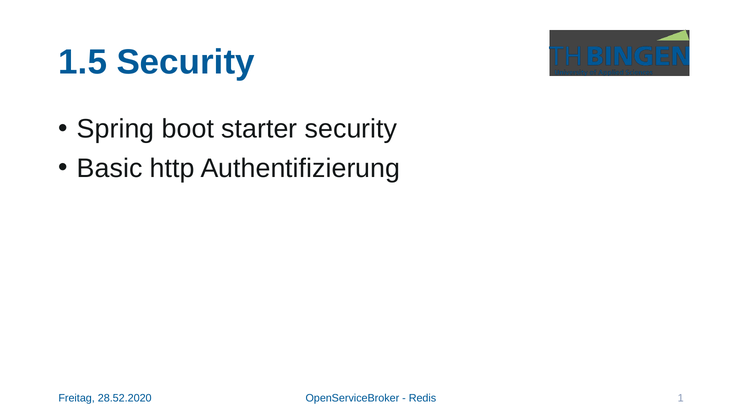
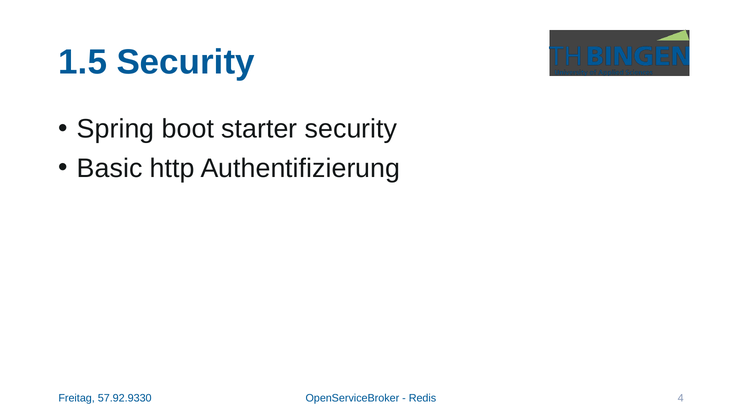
28.52.2020: 28.52.2020 -> 57.92.9330 (125, 399)
1: 1 -> 4 (681, 399)
